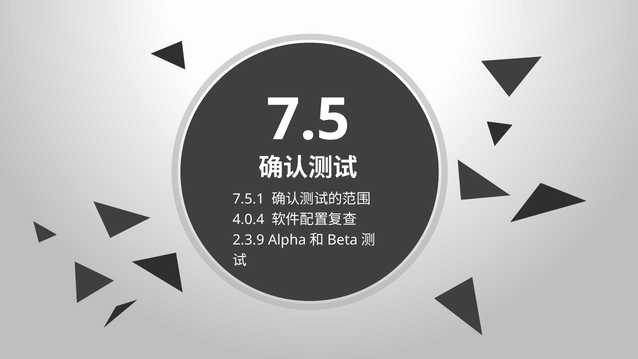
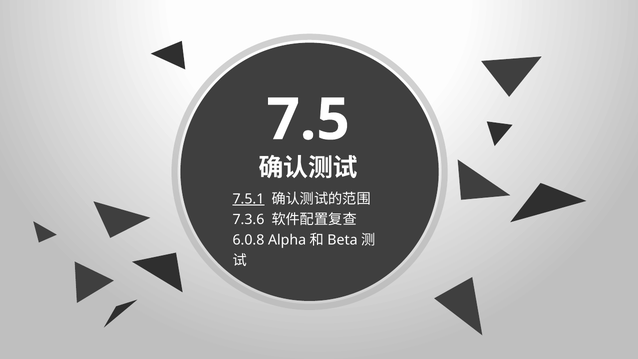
7.5.1 underline: none -> present (248, 199)
4.0.4: 4.0.4 -> 7.3.6 (248, 219)
2.3.9: 2.3.9 -> 6.0.8 (248, 240)
